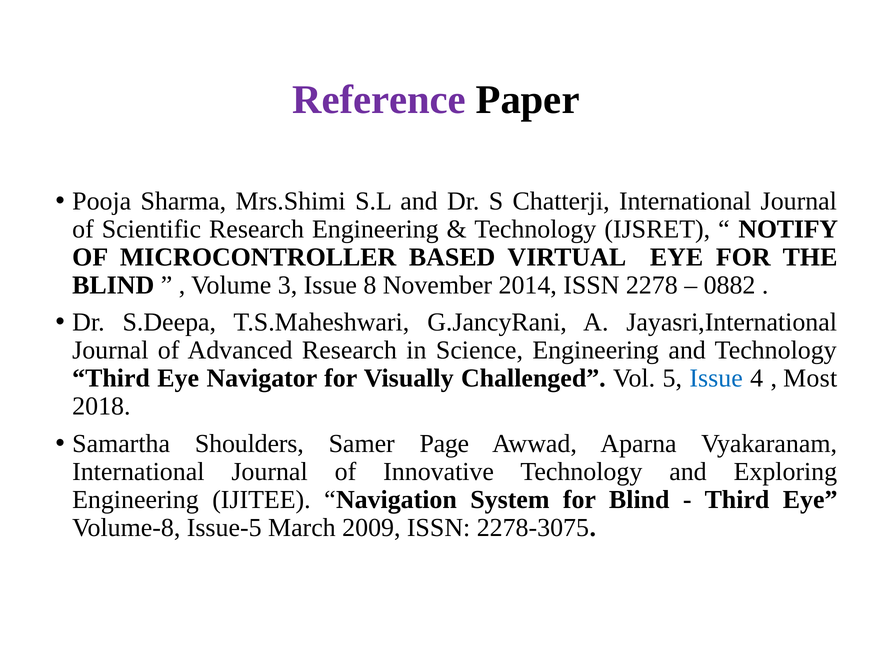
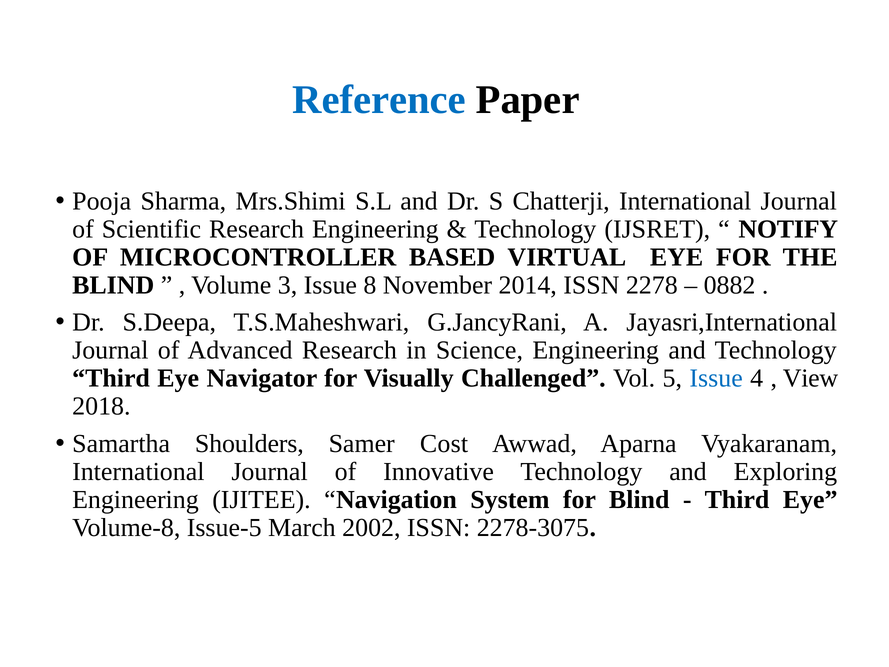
Reference colour: purple -> blue (379, 100)
Most: Most -> View (810, 378)
Page: Page -> Cost (444, 444)
2009: 2009 -> 2002 (371, 528)
